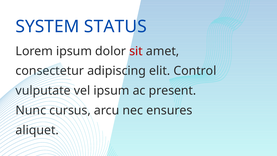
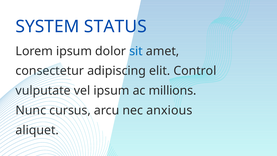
sit colour: red -> blue (136, 51)
present: present -> millions (173, 91)
ensures: ensures -> anxious (169, 110)
